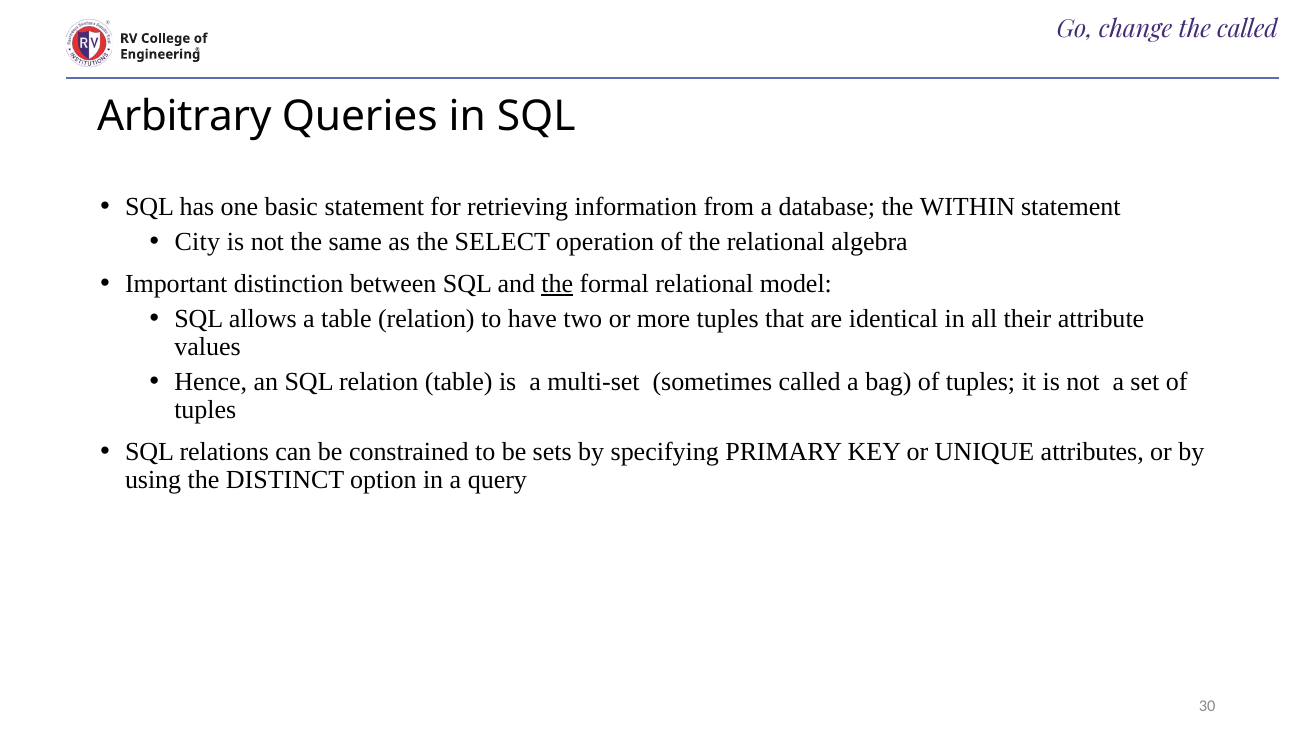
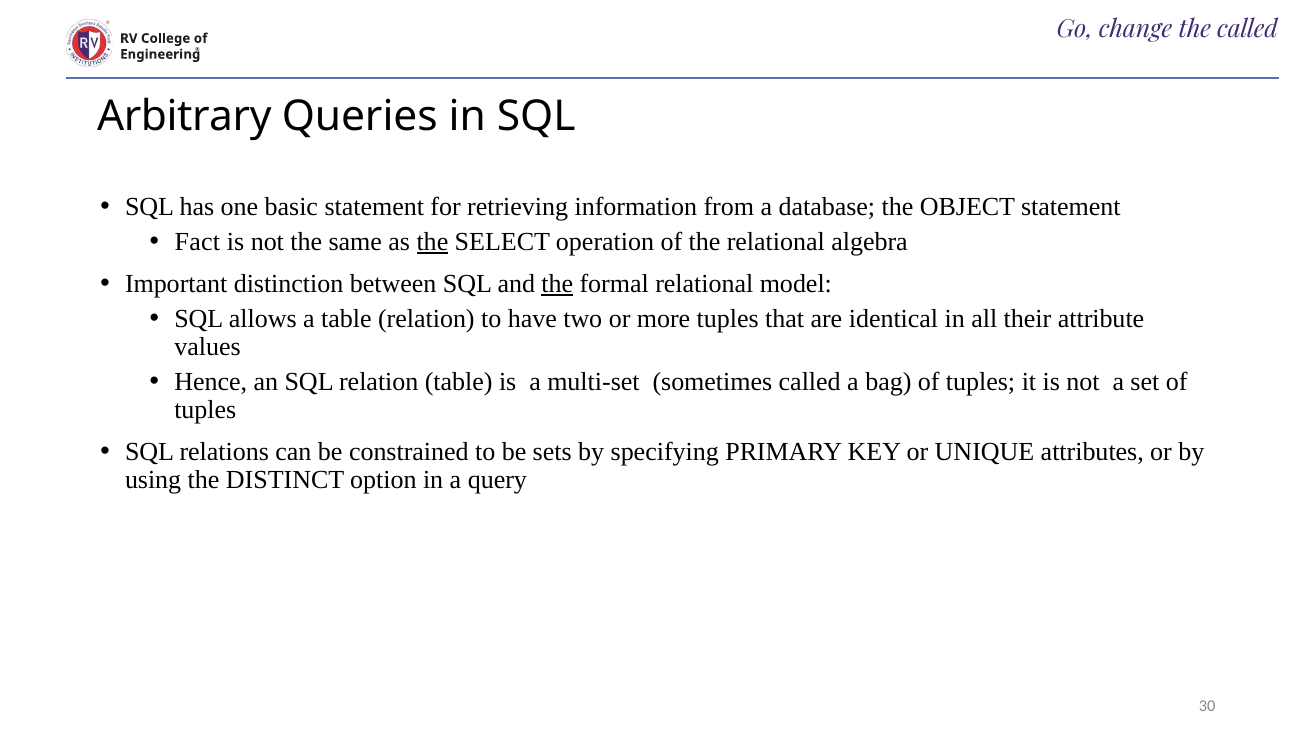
WITHIN: WITHIN -> OBJECT (967, 207)
City: City -> Fact (197, 242)
the underline: none -> present (432, 242)
